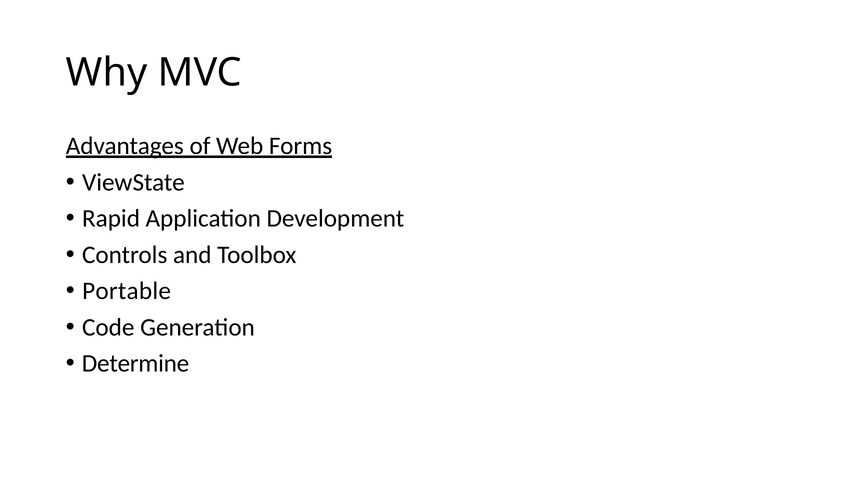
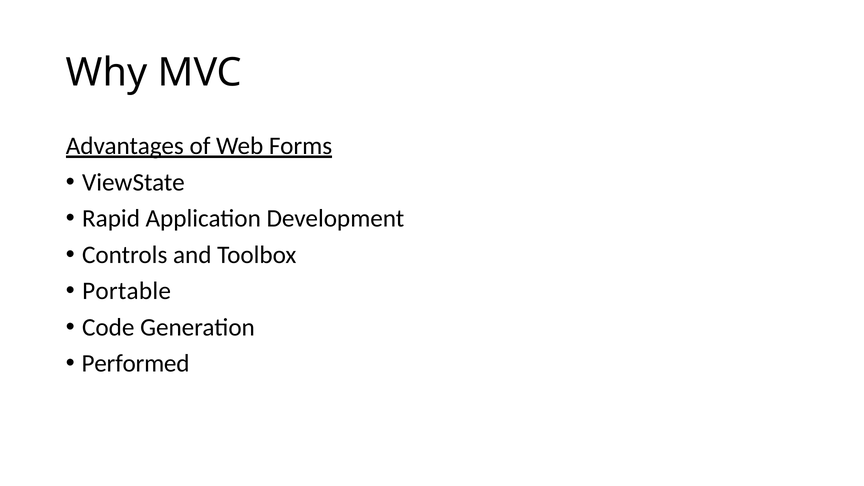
Determine: Determine -> Performed (136, 363)
